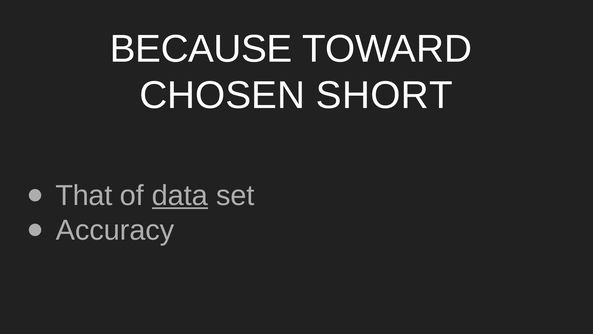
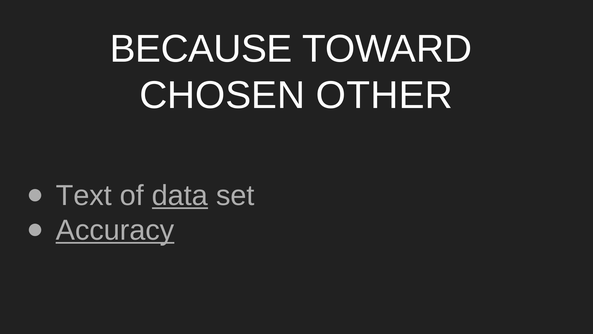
SHORT: SHORT -> OTHER (384, 95)
That: That -> Text (84, 195)
Accuracy underline: none -> present (115, 230)
